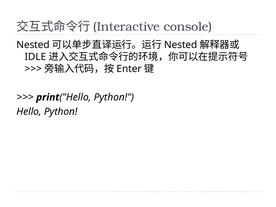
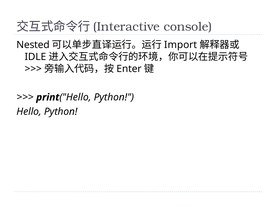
Nested: Nested -> Import (181, 45)
